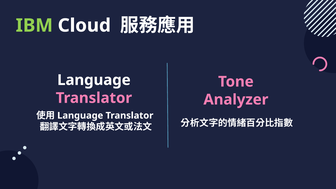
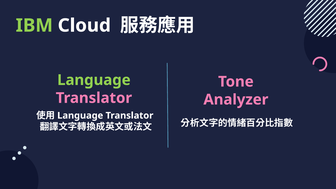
Language colour: white -> light green (94, 80)
